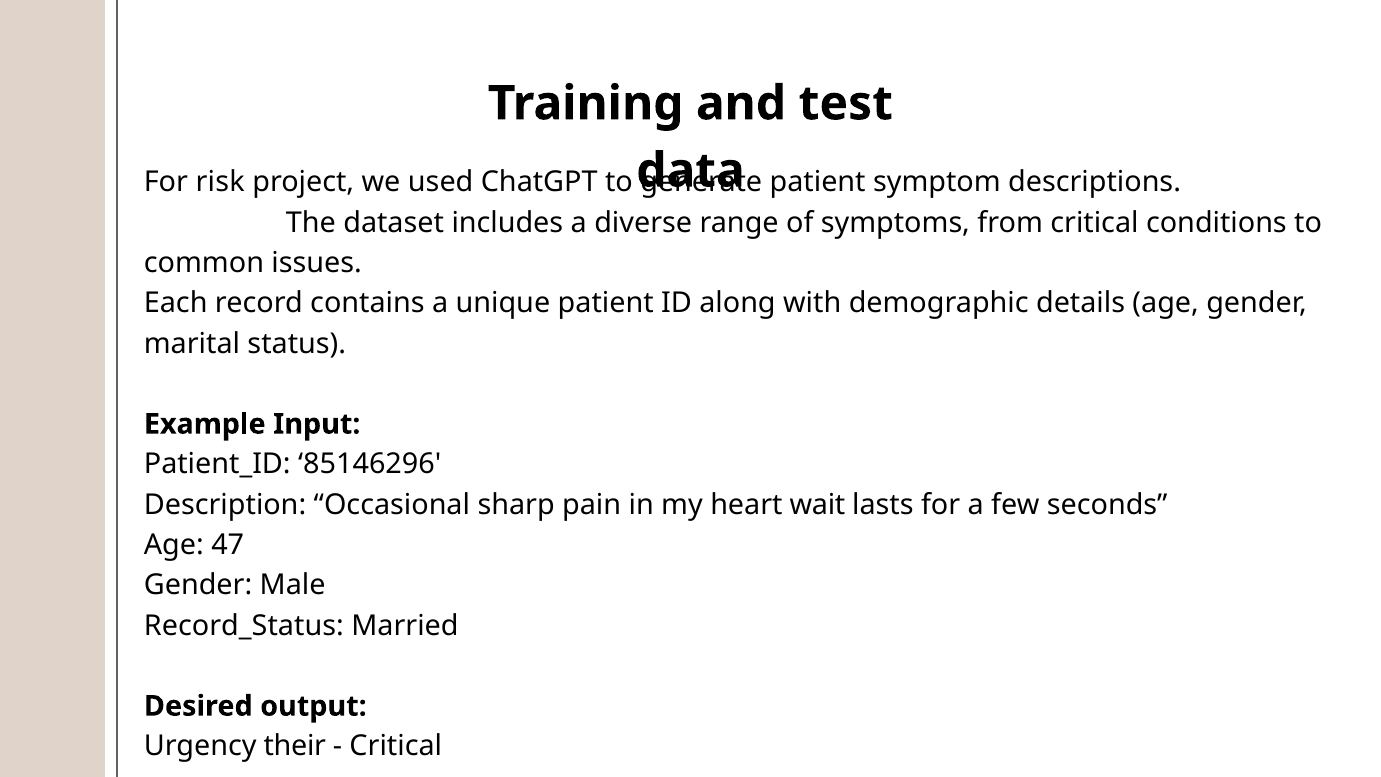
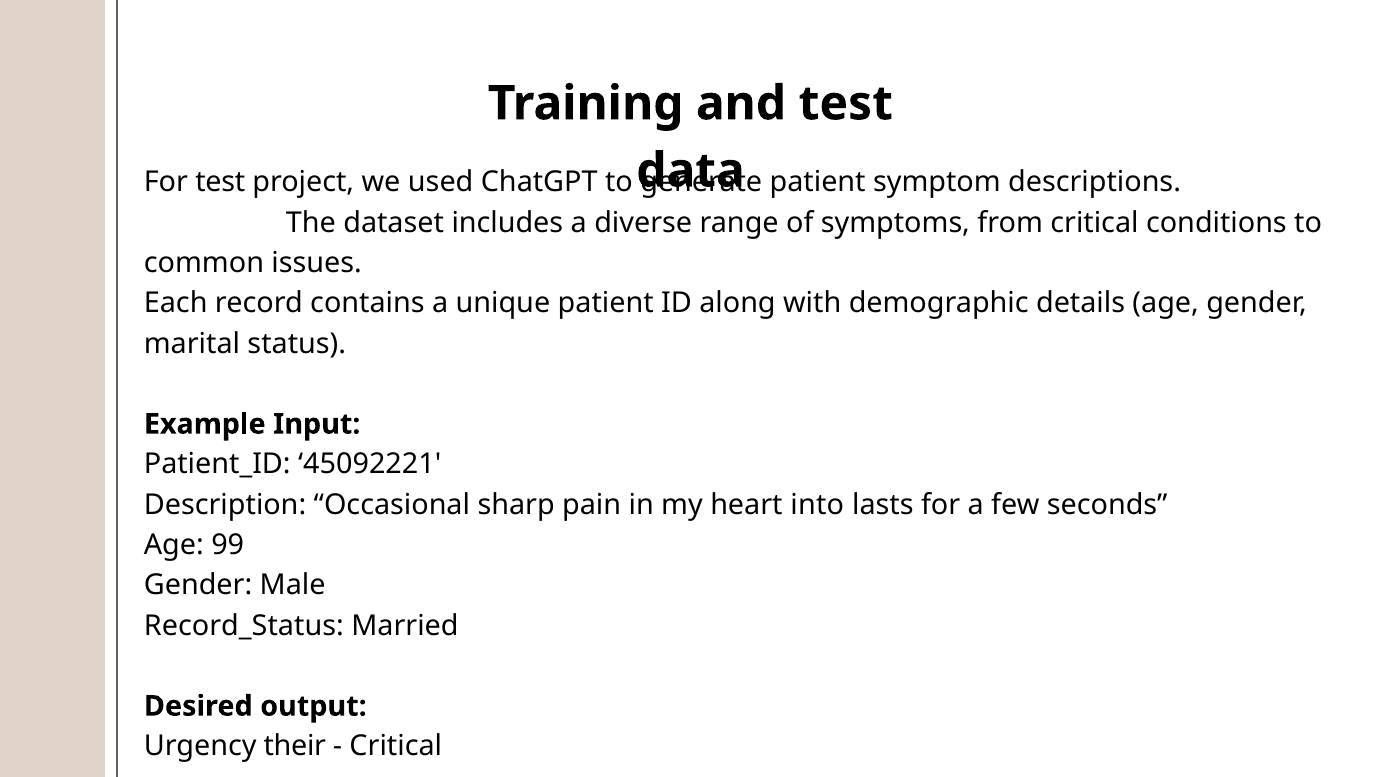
For risk: risk -> test (220, 182)
85146296: 85146296 -> 45092221 (370, 464)
wait: wait -> into (817, 505)
47: 47 -> 99 (228, 545)
